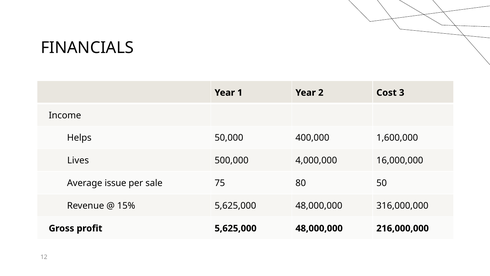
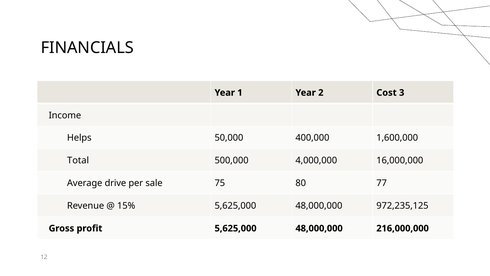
Lives: Lives -> Total (78, 160)
issue: issue -> drive (115, 183)
50: 50 -> 77 (382, 183)
316,000,000: 316,000,000 -> 972,235,125 (402, 206)
